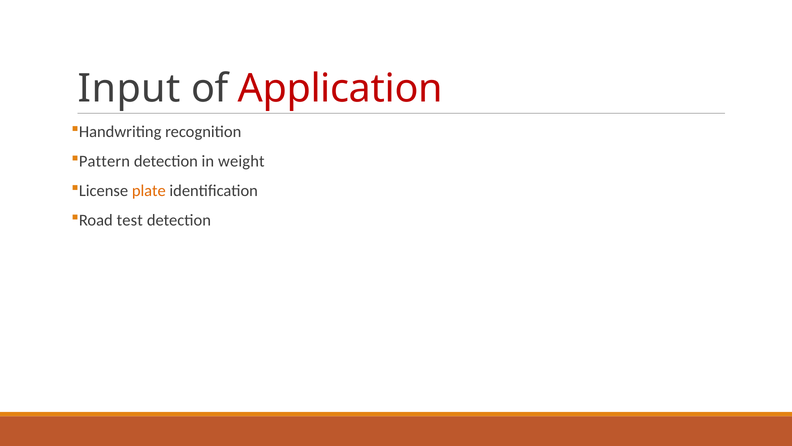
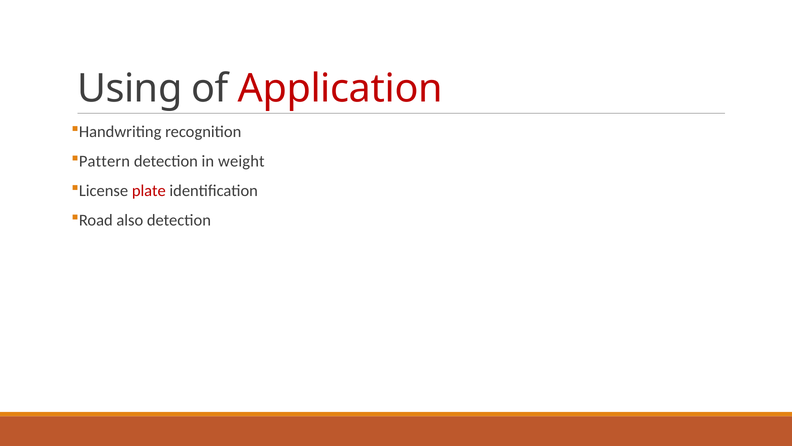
Input: Input -> Using (130, 89)
plate colour: orange -> red (149, 190)
test: test -> also (130, 220)
